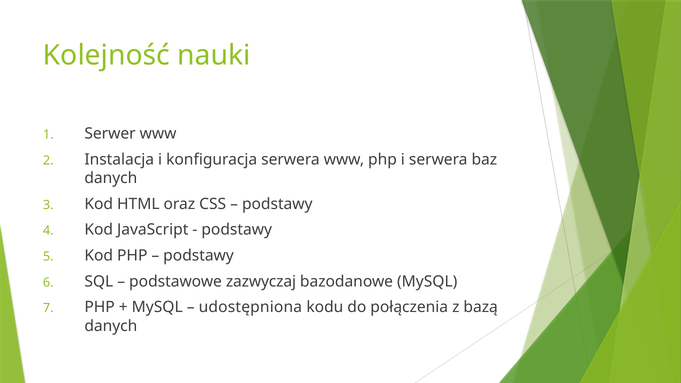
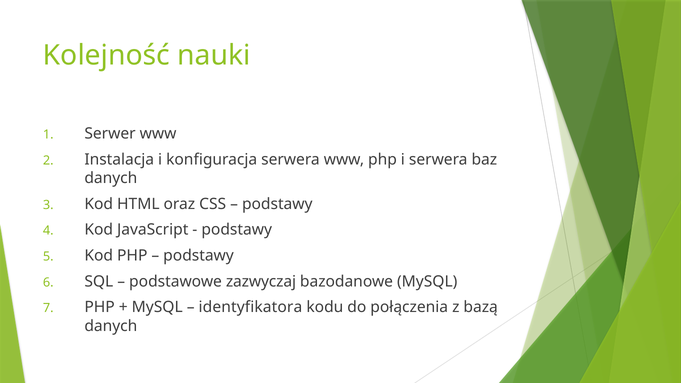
udostępniona: udostępniona -> identyfikatora (250, 307)
